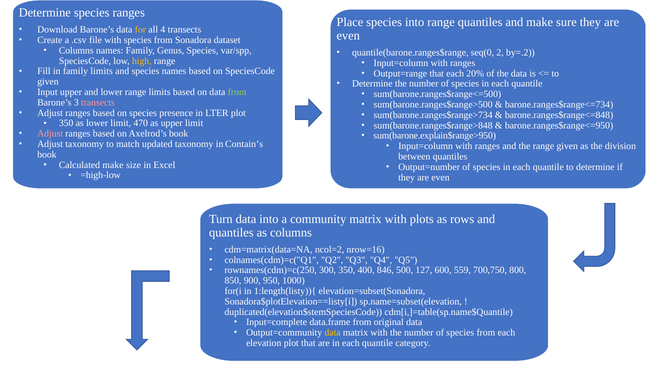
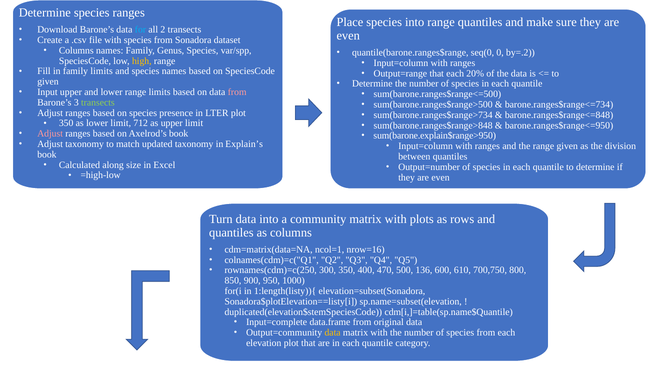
for colour: yellow -> light blue (140, 30)
4: 4 -> 2 (163, 30)
2: 2 -> 0 (500, 53)
from colour: light green -> pink (237, 92)
transects colour: pink -> light green (98, 102)
470: 470 -> 712 (141, 123)
Contain’s: Contain’s -> Explain’s (244, 144)
Calculated make: make -> along (113, 165)
ncol=2: ncol=2 -> ncol=1 (330, 249)
846: 846 -> 470 (385, 270)
127: 127 -> 136 (424, 270)
559: 559 -> 610 (462, 270)
